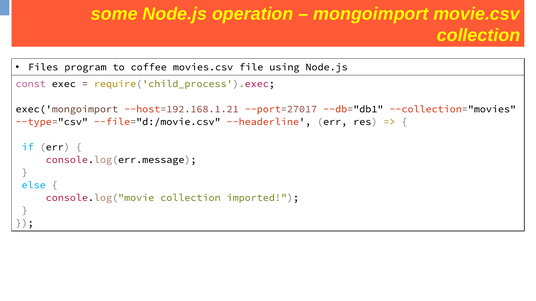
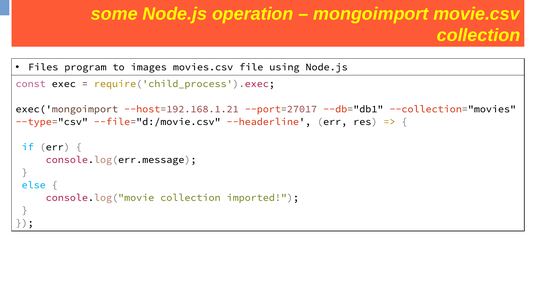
coffee: coffee -> images (149, 67)
